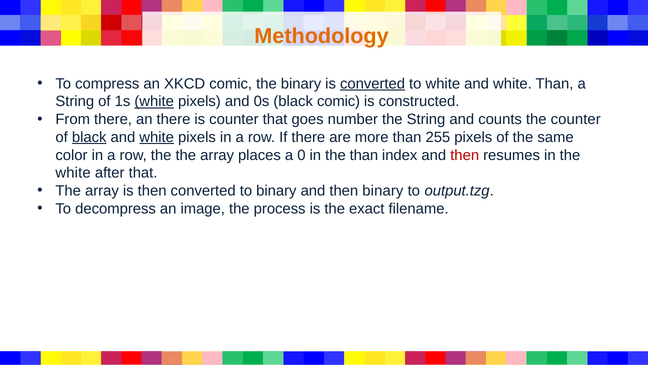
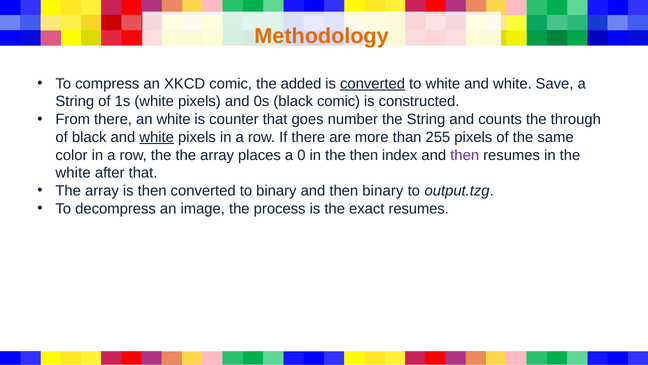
the binary: binary -> added (301, 84)
white Than: Than -> Save (554, 84)
white underline: present -> none (154, 101)
an there: there -> white (174, 119)
the counter: counter -> through (576, 119)
black underline: present -> none (89, 137)
the than: than -> then (364, 155)
then colour: red -> purple (465, 155)
exact filename: filename -> resumes (419, 208)
